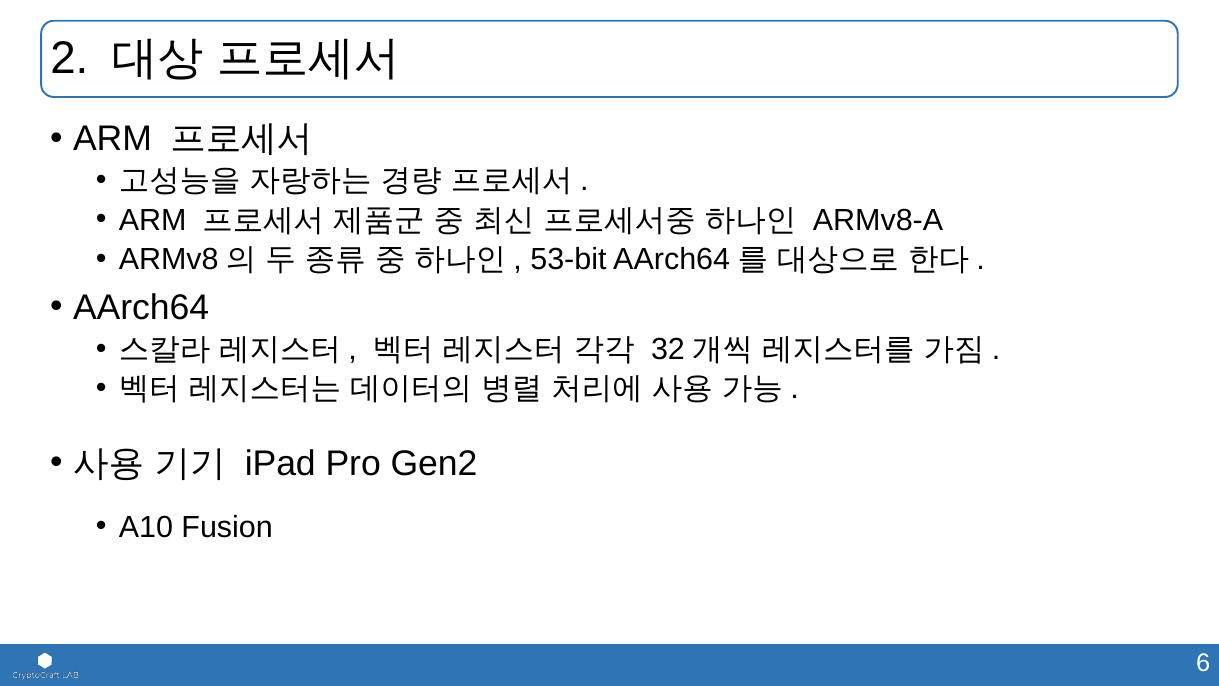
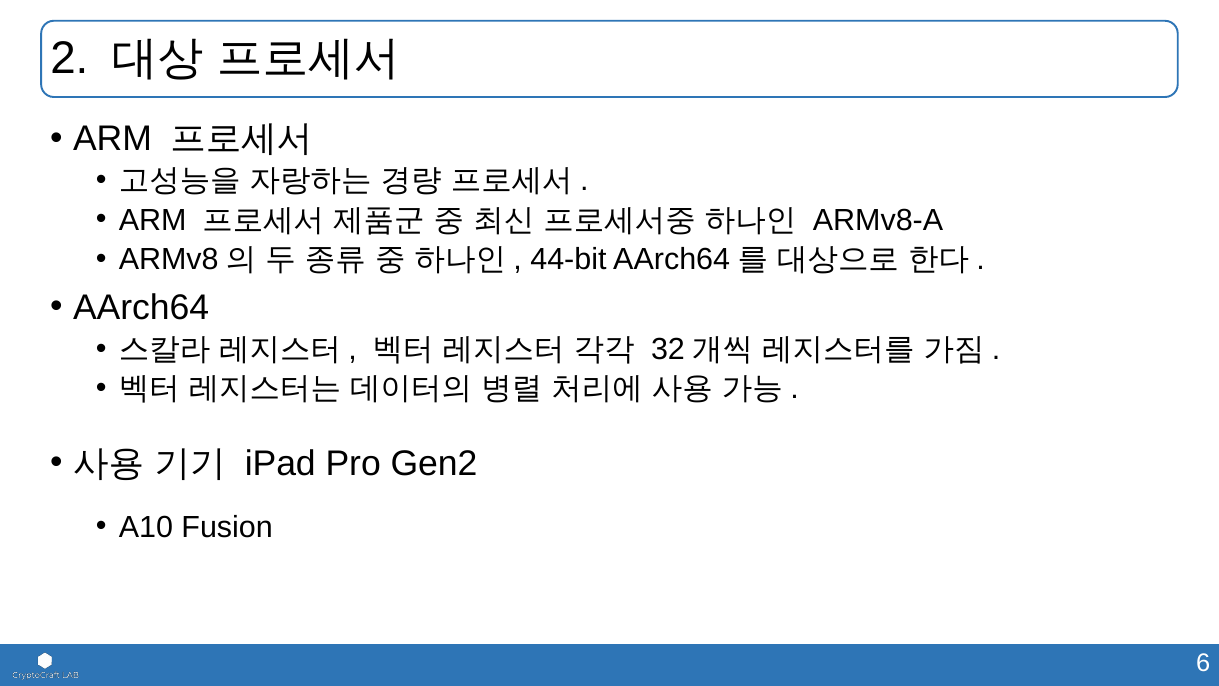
53-bit: 53-bit -> 44-bit (568, 259)
